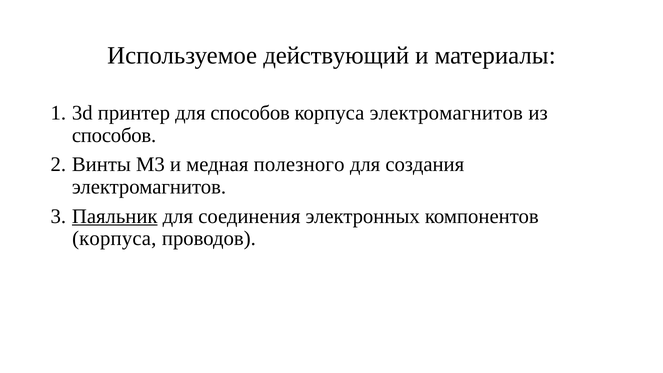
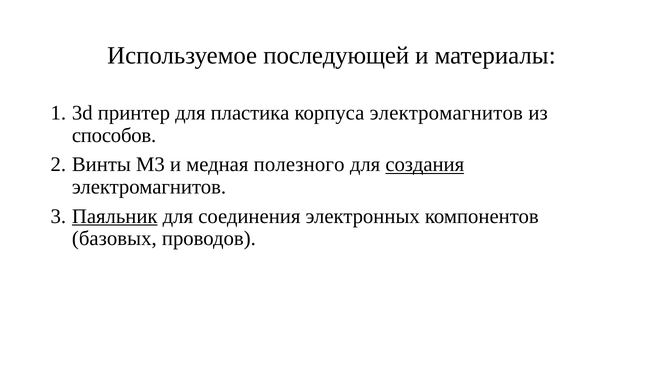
действующий: действующий -> последующей (336, 56)
для способов: способов -> пластика (250, 113)
создания underline: none -> present (425, 164)
корпуса: корпуса -> базовых (114, 239)
